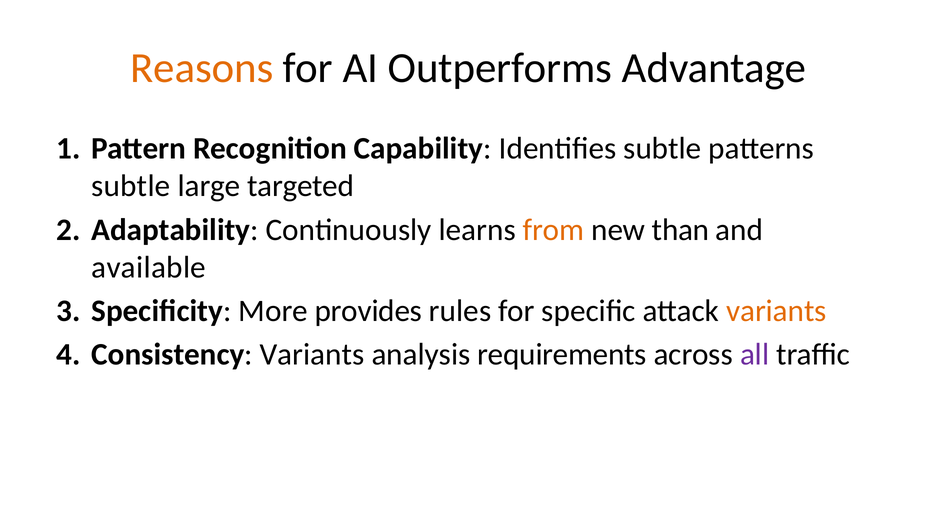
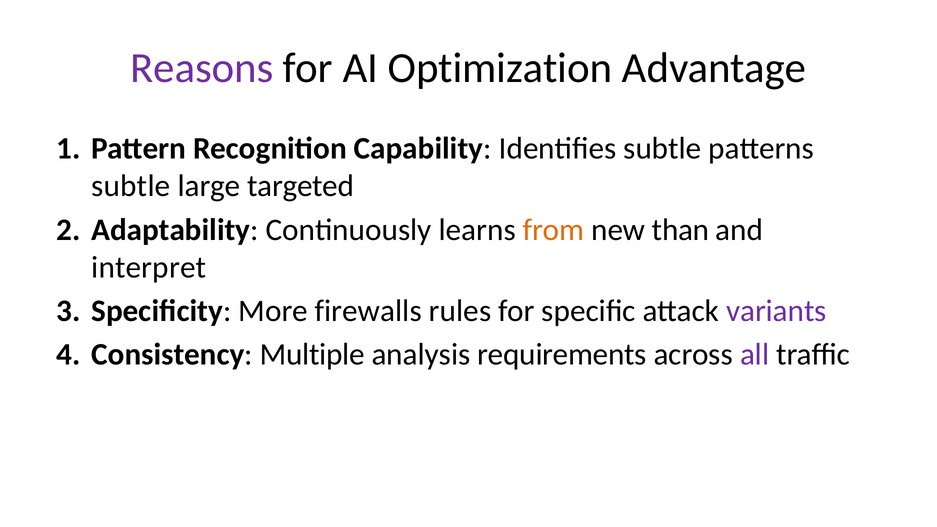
Reasons colour: orange -> purple (202, 68)
Outperforms: Outperforms -> Optimization (500, 68)
available: available -> interpret (149, 267)
provides: provides -> firewalls (368, 311)
variants colour: orange -> purple (776, 311)
Consistency Variants: Variants -> Multiple (312, 355)
